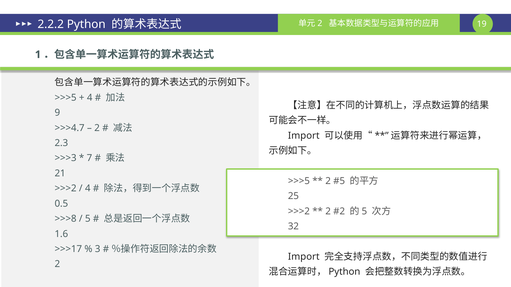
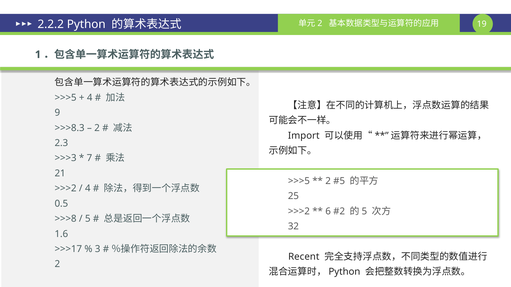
>>>4.7: >>>4.7 -> >>>8.3 (70, 128)
2: 2 -> 6 (328, 212)
Import: Import -> Recent (304, 257)
